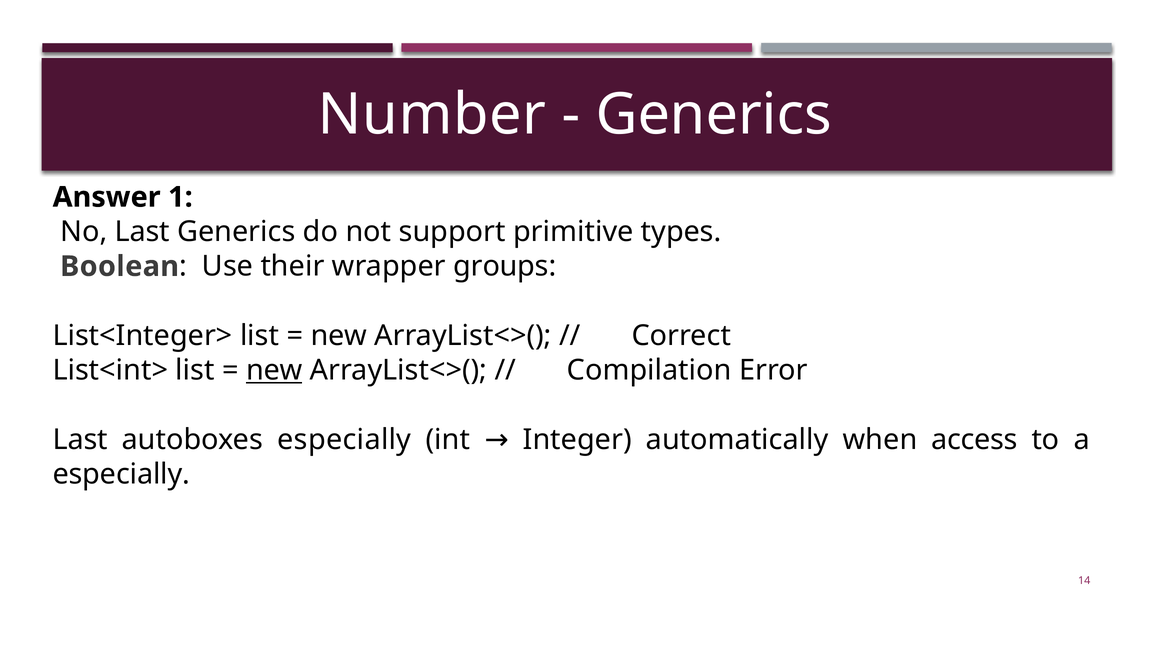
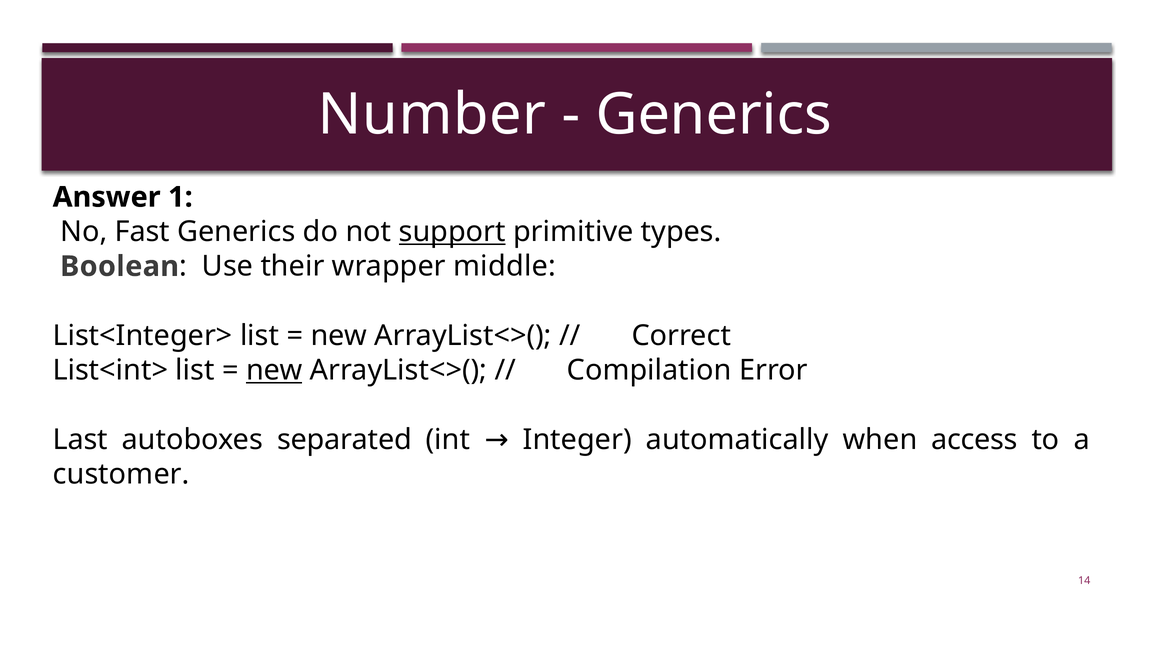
No Last: Last -> Fast (142, 232)
support underline: none -> present (452, 232)
groups: groups -> middle (505, 266)
autoboxes especially: especially -> separated (345, 440)
especially: especially -> customer (121, 474)
